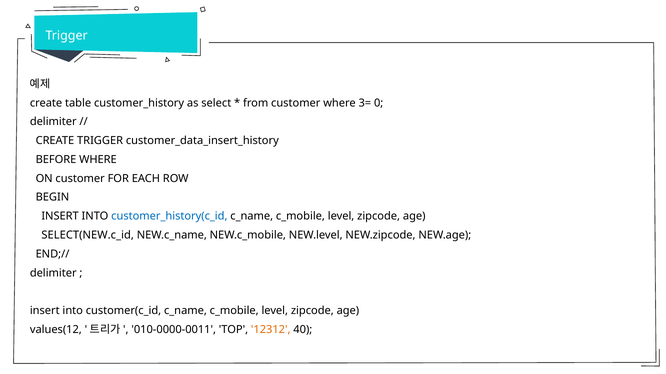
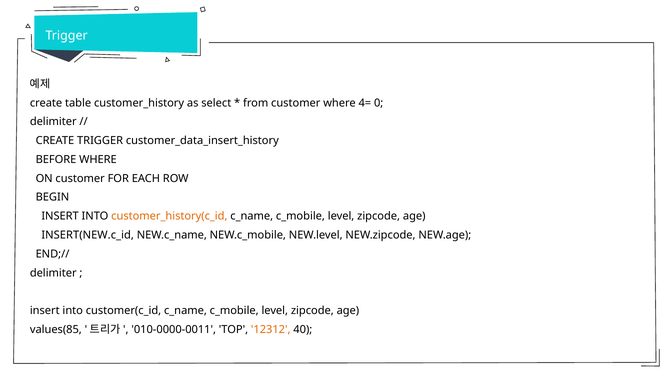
3=: 3= -> 4= (365, 103)
customer_history(c_id colour: blue -> orange (169, 217)
SELECT(NEW.c_id: SELECT(NEW.c_id -> INSERT(NEW.c_id (88, 235)
values(12: values(12 -> values(85 (56, 330)
